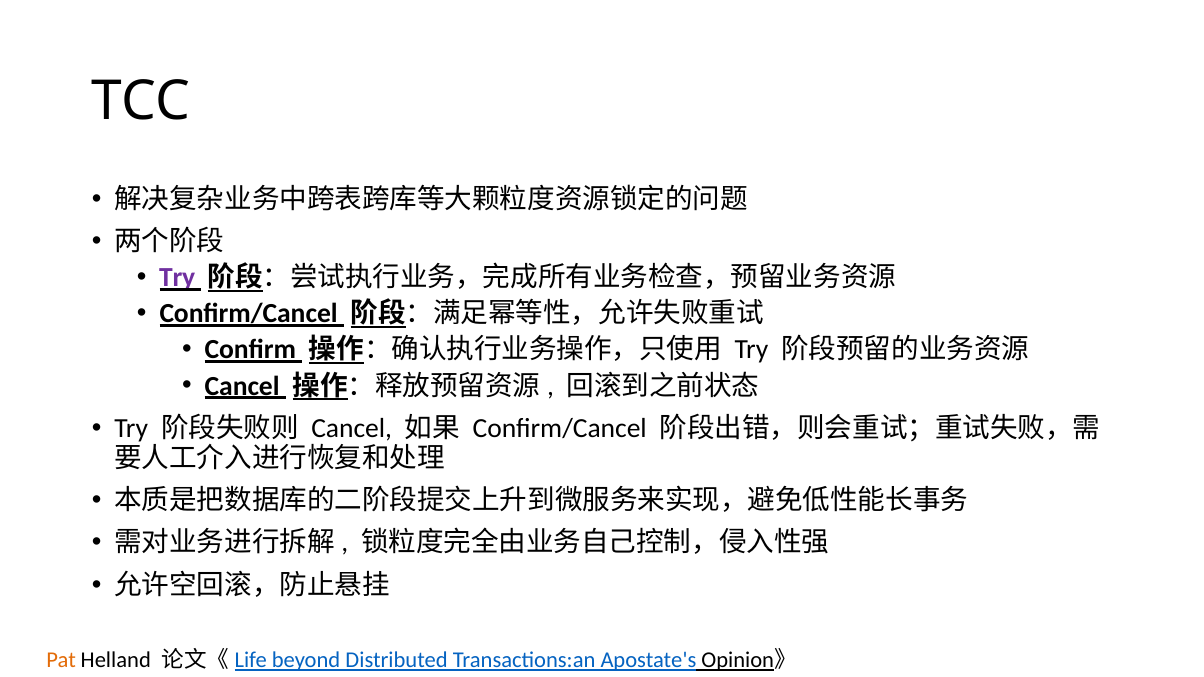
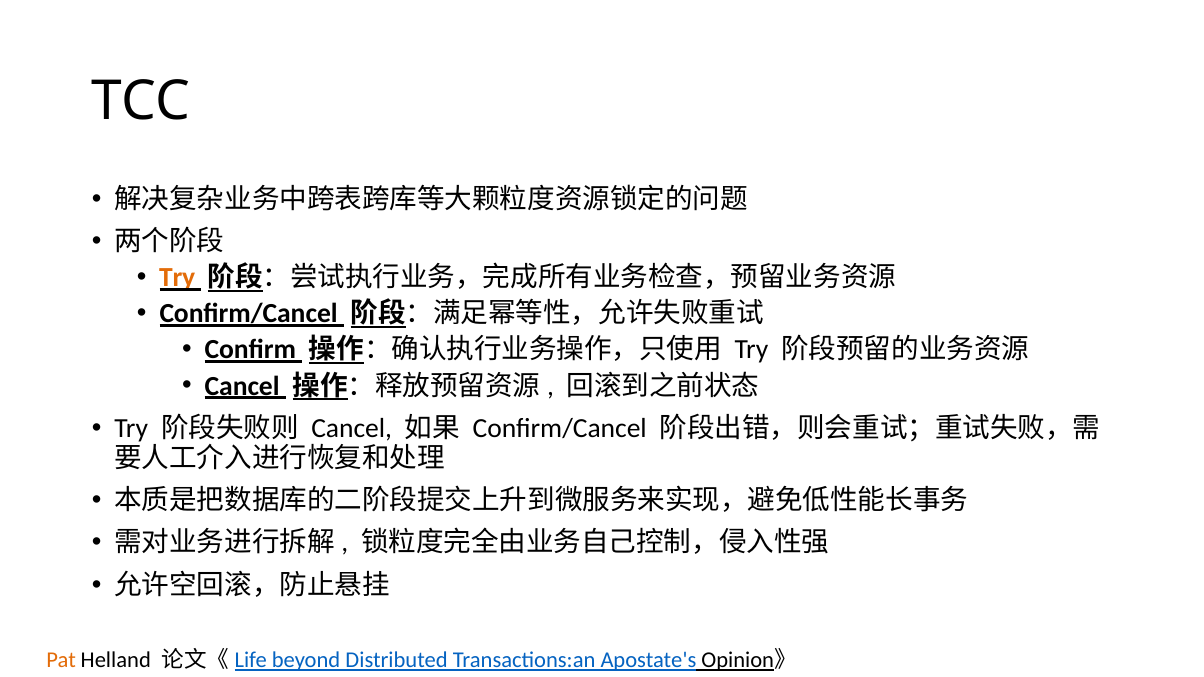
Try colour: purple -> orange (177, 278)
